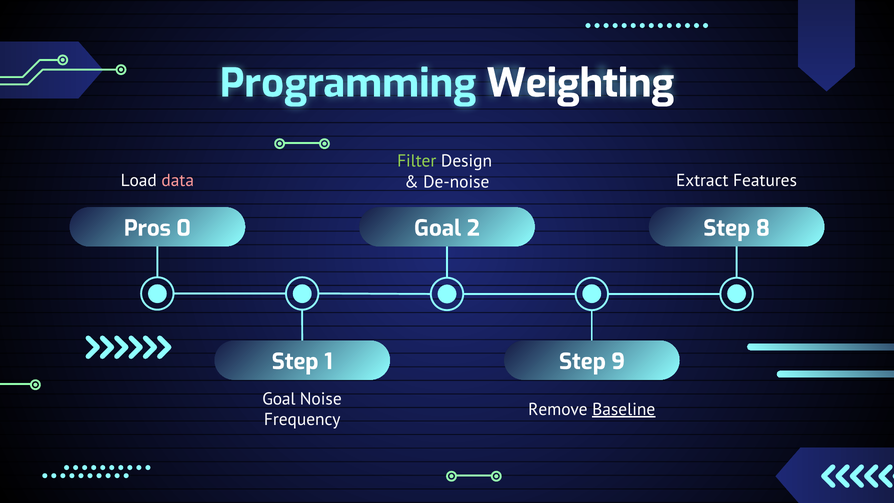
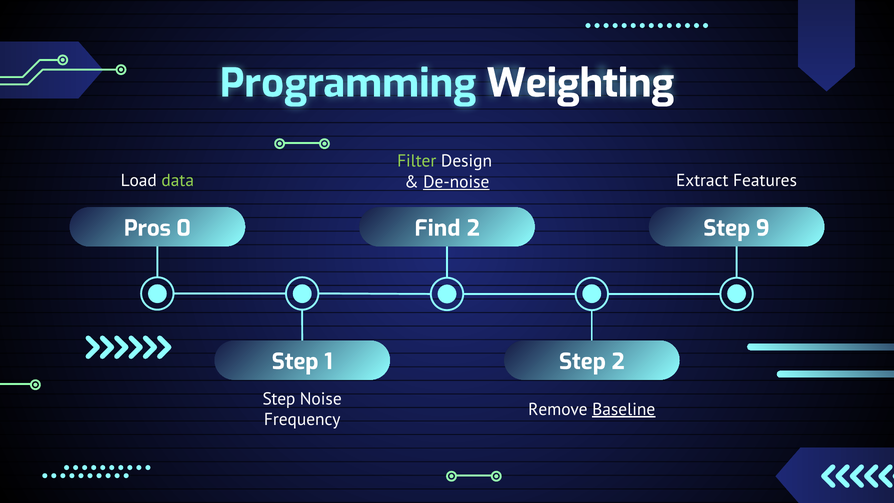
data colour: pink -> light green (178, 181)
De-noise underline: none -> present (456, 182)
Goal: Goal -> Find (437, 228)
8: 8 -> 9 (763, 228)
Step 9: 9 -> 2 (618, 362)
Goal: Goal -> Step (279, 399)
